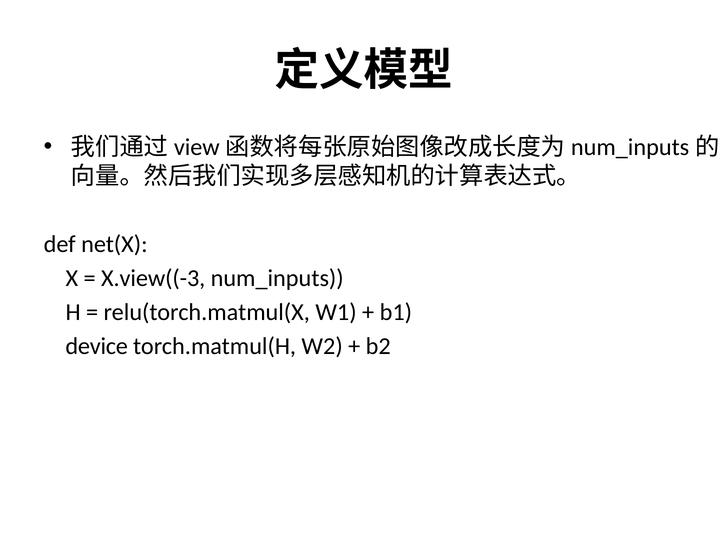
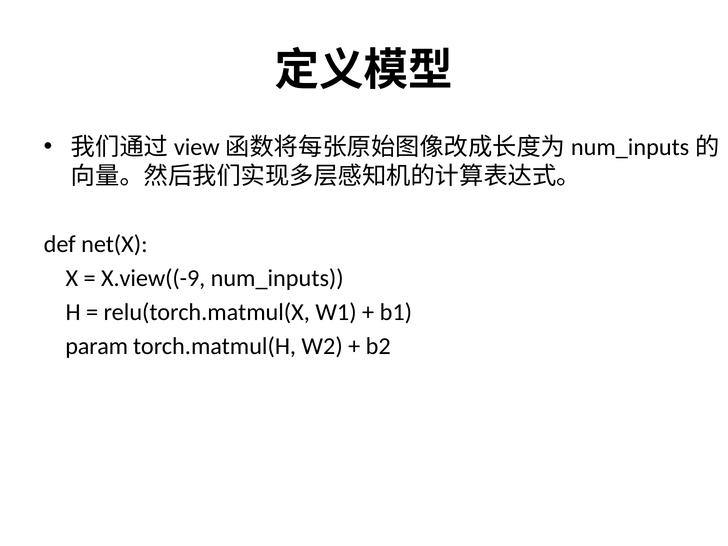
X.view((-3: X.view((-3 -> X.view((-9 (153, 278)
device: device -> param (97, 346)
